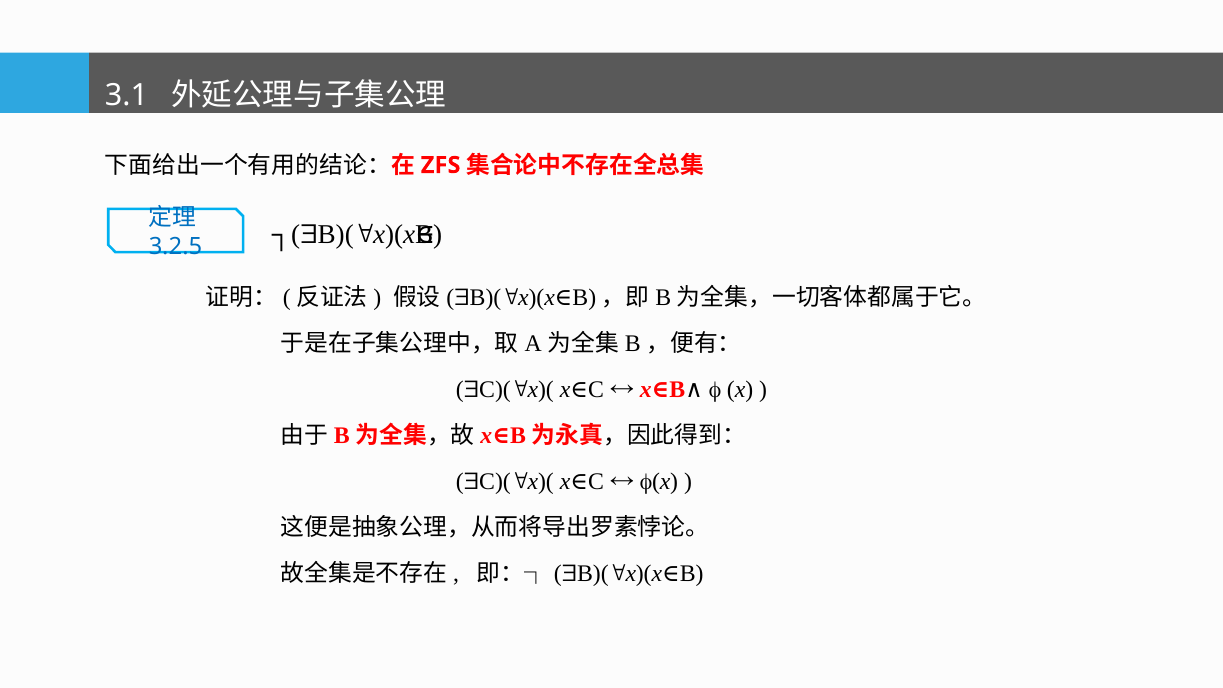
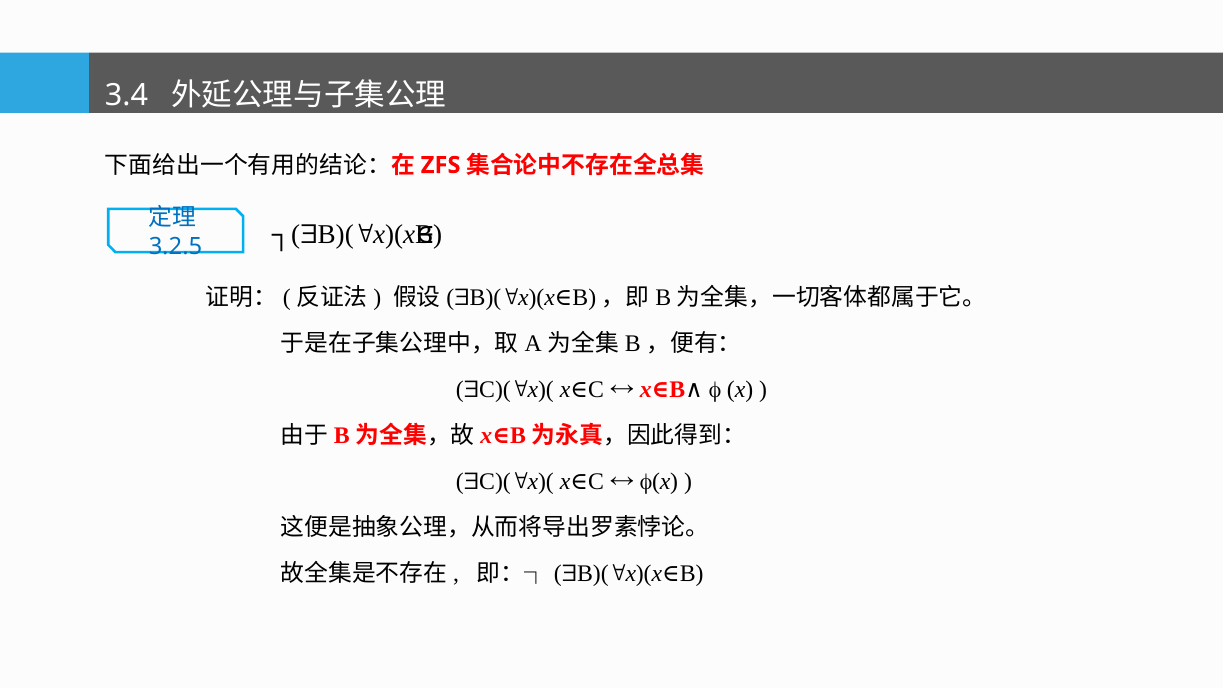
3.1: 3.1 -> 3.4 (127, 95)
